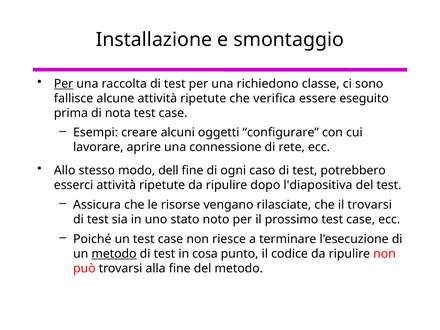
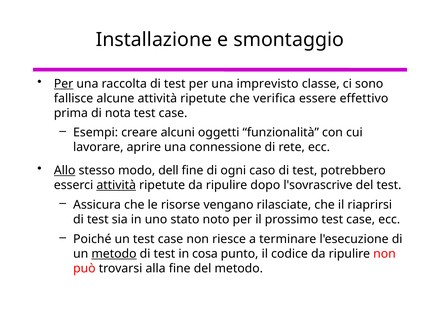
richiedono: richiedono -> imprevisto (268, 84)
eseguito: eseguito -> effettivo (364, 98)
configurare: configurare -> funzionalità (281, 133)
Allo underline: none -> present (65, 171)
attività underline: none -> present (116, 185)
l'diapositiva: l'diapositiva -> l'sovrascrive (318, 185)
il trovarsi: trovarsi -> riaprirsi (370, 205)
